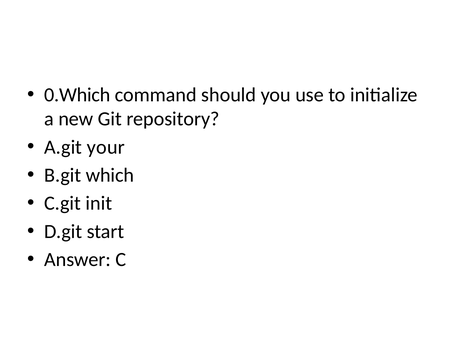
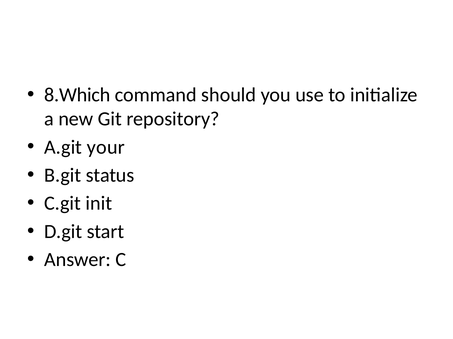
0.Which: 0.Which -> 8.Which (77, 95)
which: which -> status (110, 176)
